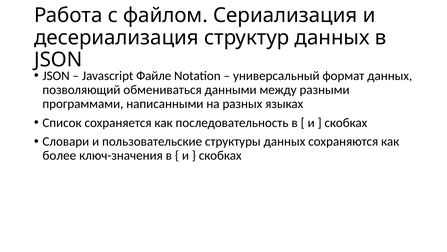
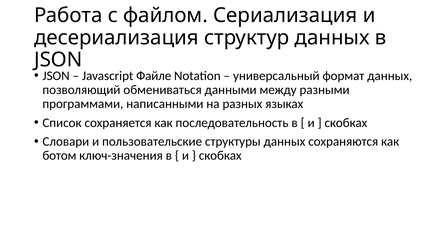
более: более -> ботом (59, 155)
